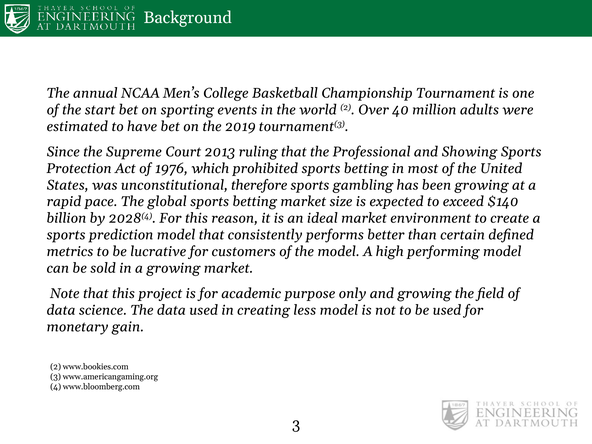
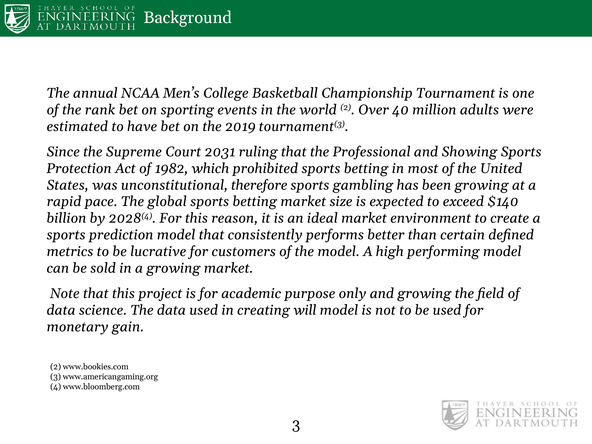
start: start -> rank (100, 110)
2013: 2013 -> 2031 (220, 152)
1976: 1976 -> 1982 (171, 169)
less: less -> will (305, 310)
